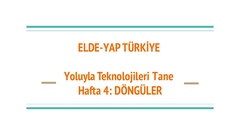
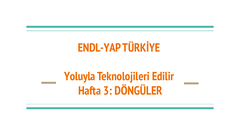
ELDE-YAP: ELDE-YAP -> ENDL-YAP (99, 48)
Tane: Tane -> Edilir (163, 76)
4: 4 -> 3 (108, 91)
